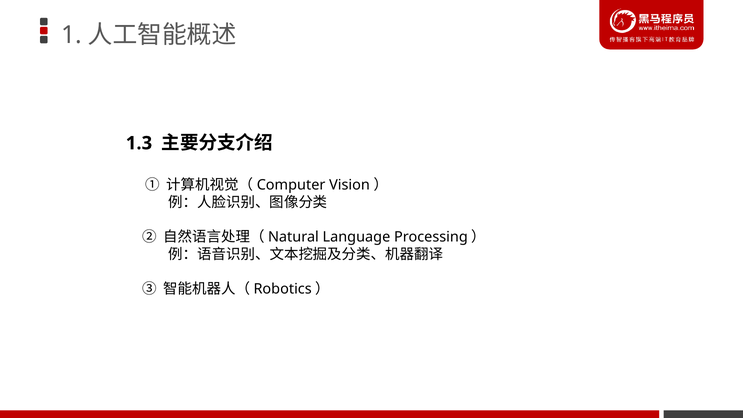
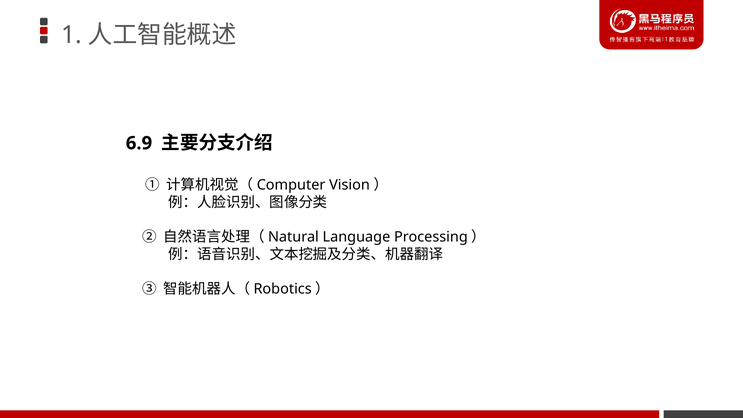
1.3: 1.3 -> 6.9 (139, 143)
